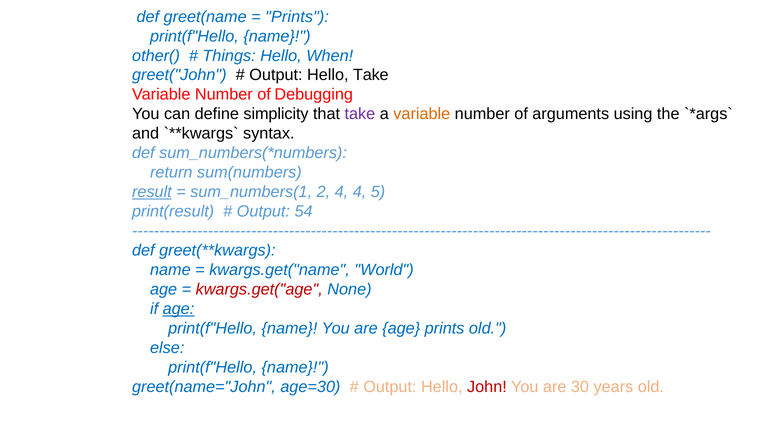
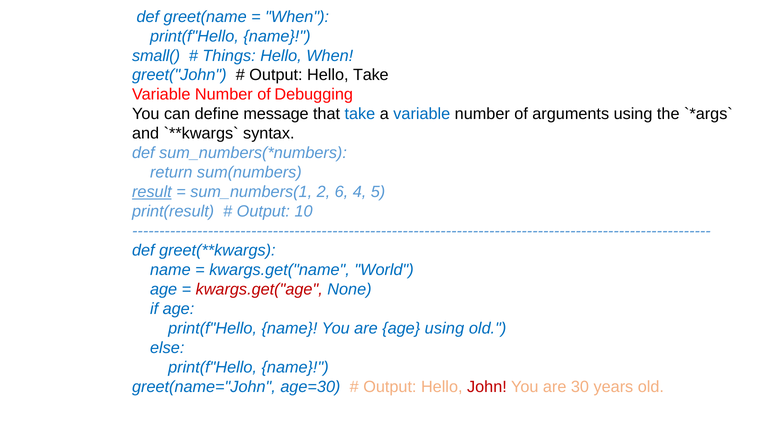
Prints: Prints -> When (297, 17)
other(: other( -> small( (156, 56)
simplicity: simplicity -> message (276, 114)
take colour: purple -> blue (360, 114)
variable colour: orange -> blue (422, 114)
2 4: 4 -> 6 (341, 192)
54: 54 -> 10 (304, 212)
age underline: present -> none (178, 309)
age prints: prints -> using (444, 328)
